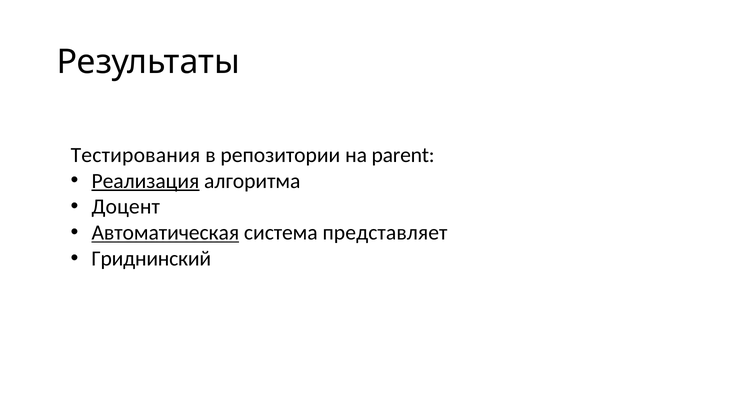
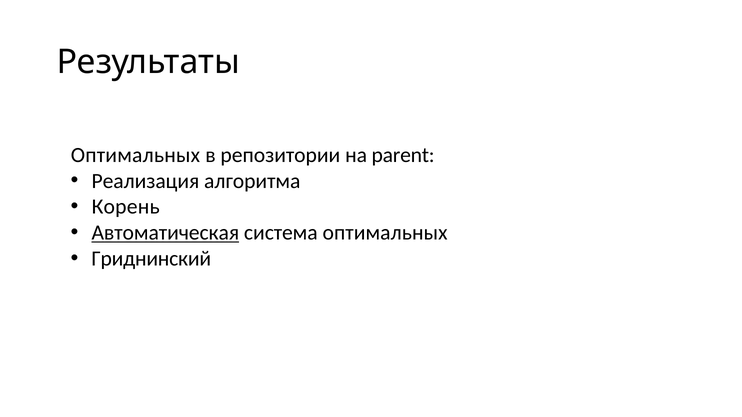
Тестирования: Тестирования -> Оптимальных (135, 155)
Реализация underline: present -> none (145, 181)
Доцент: Доцент -> Корень (126, 207)
система представляет: представляет -> оптимальных (385, 233)
